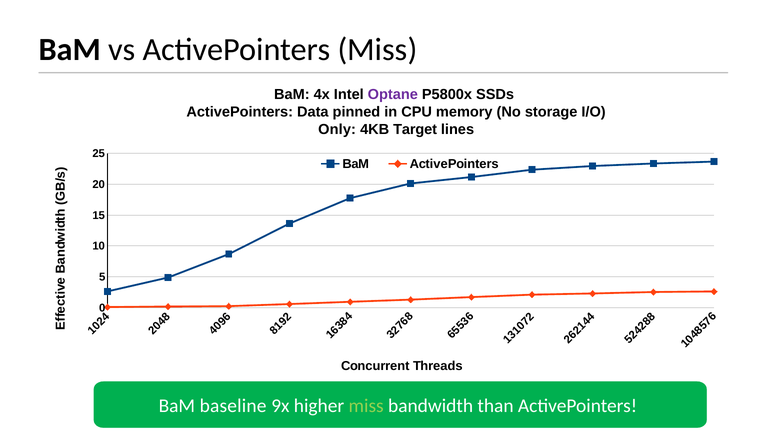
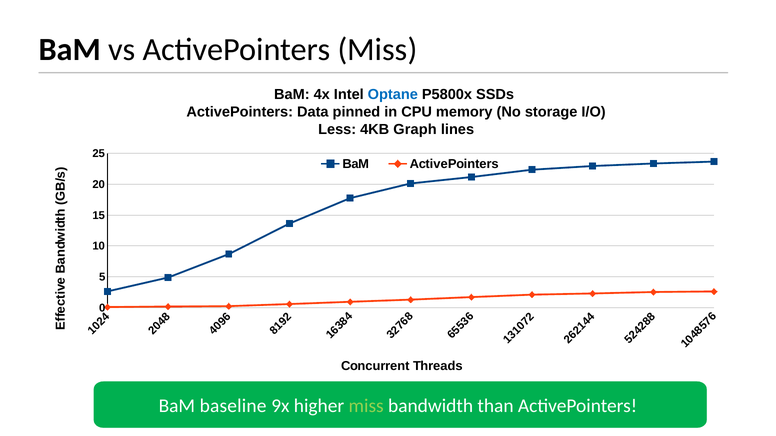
Optane colour: purple -> blue (393, 95)
Only: Only -> Less (337, 130)
Target: Target -> Graph (415, 130)
